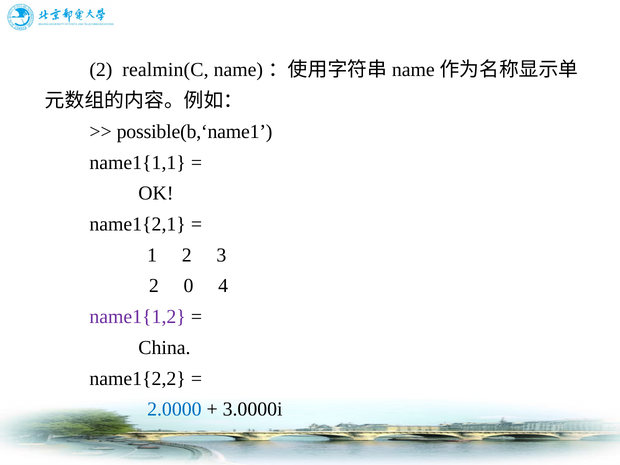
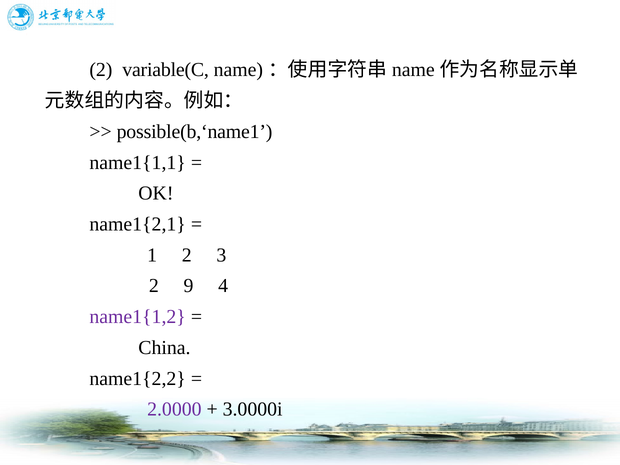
realmin(C: realmin(C -> variable(C (166, 70)
0: 0 -> 9 (189, 286)
2.0000 colour: blue -> purple (174, 409)
